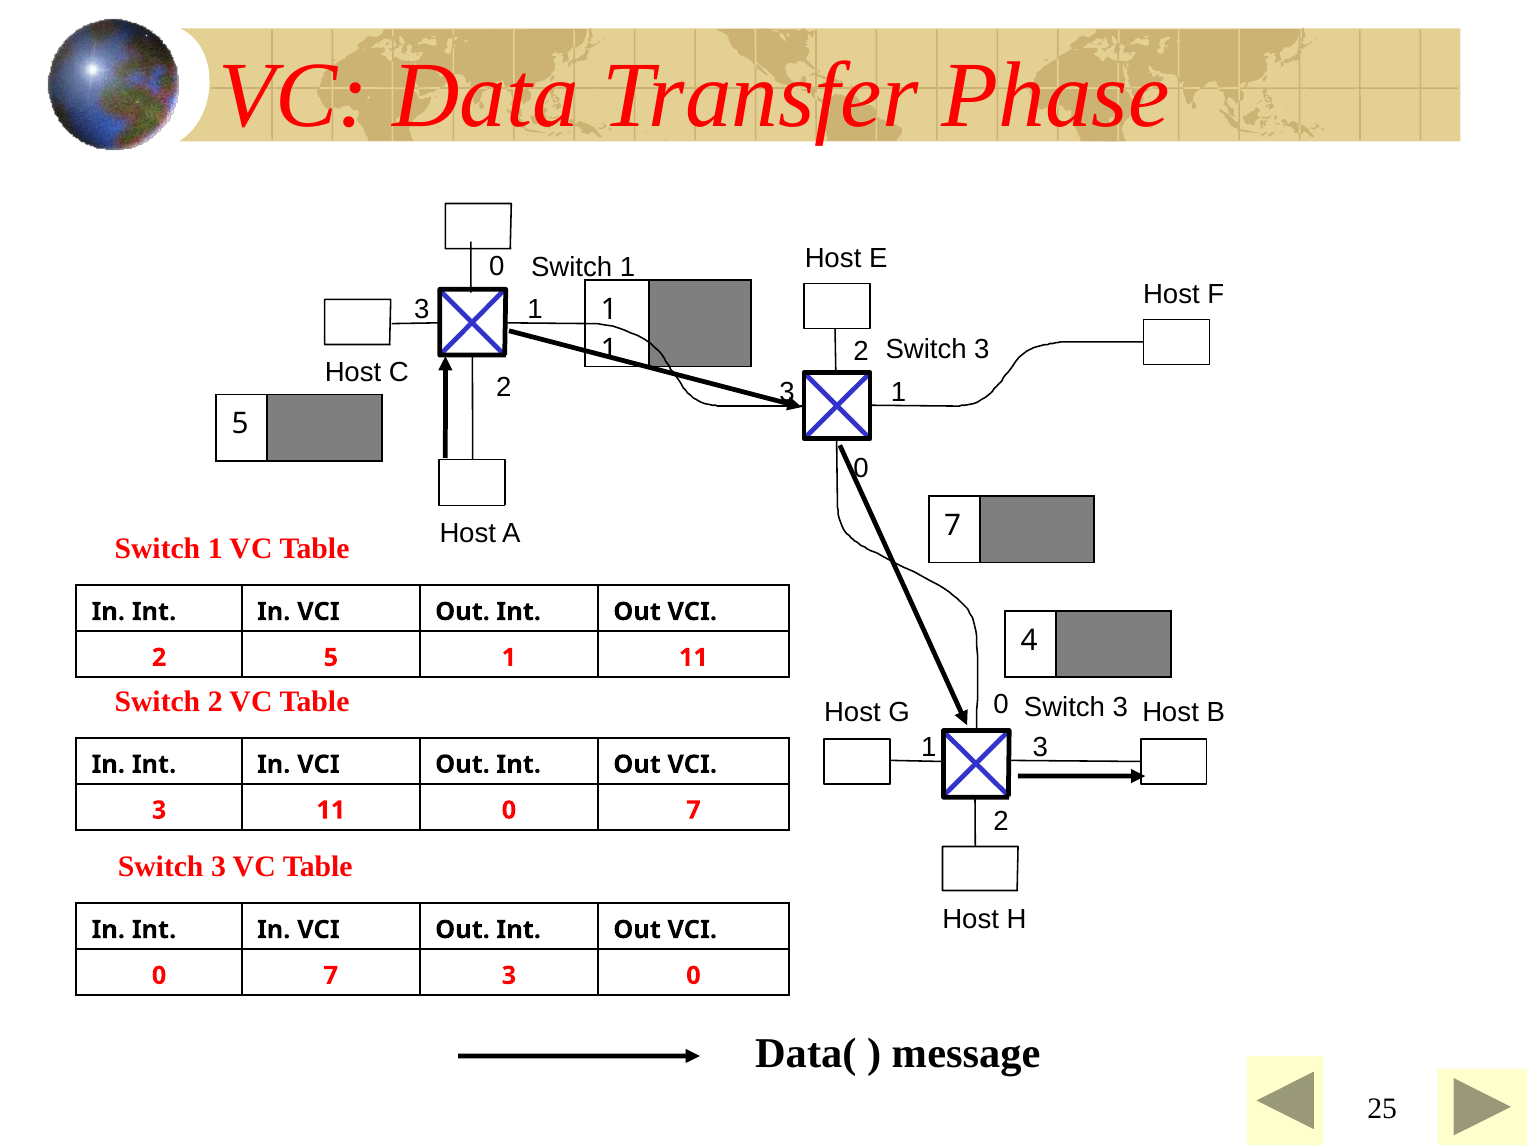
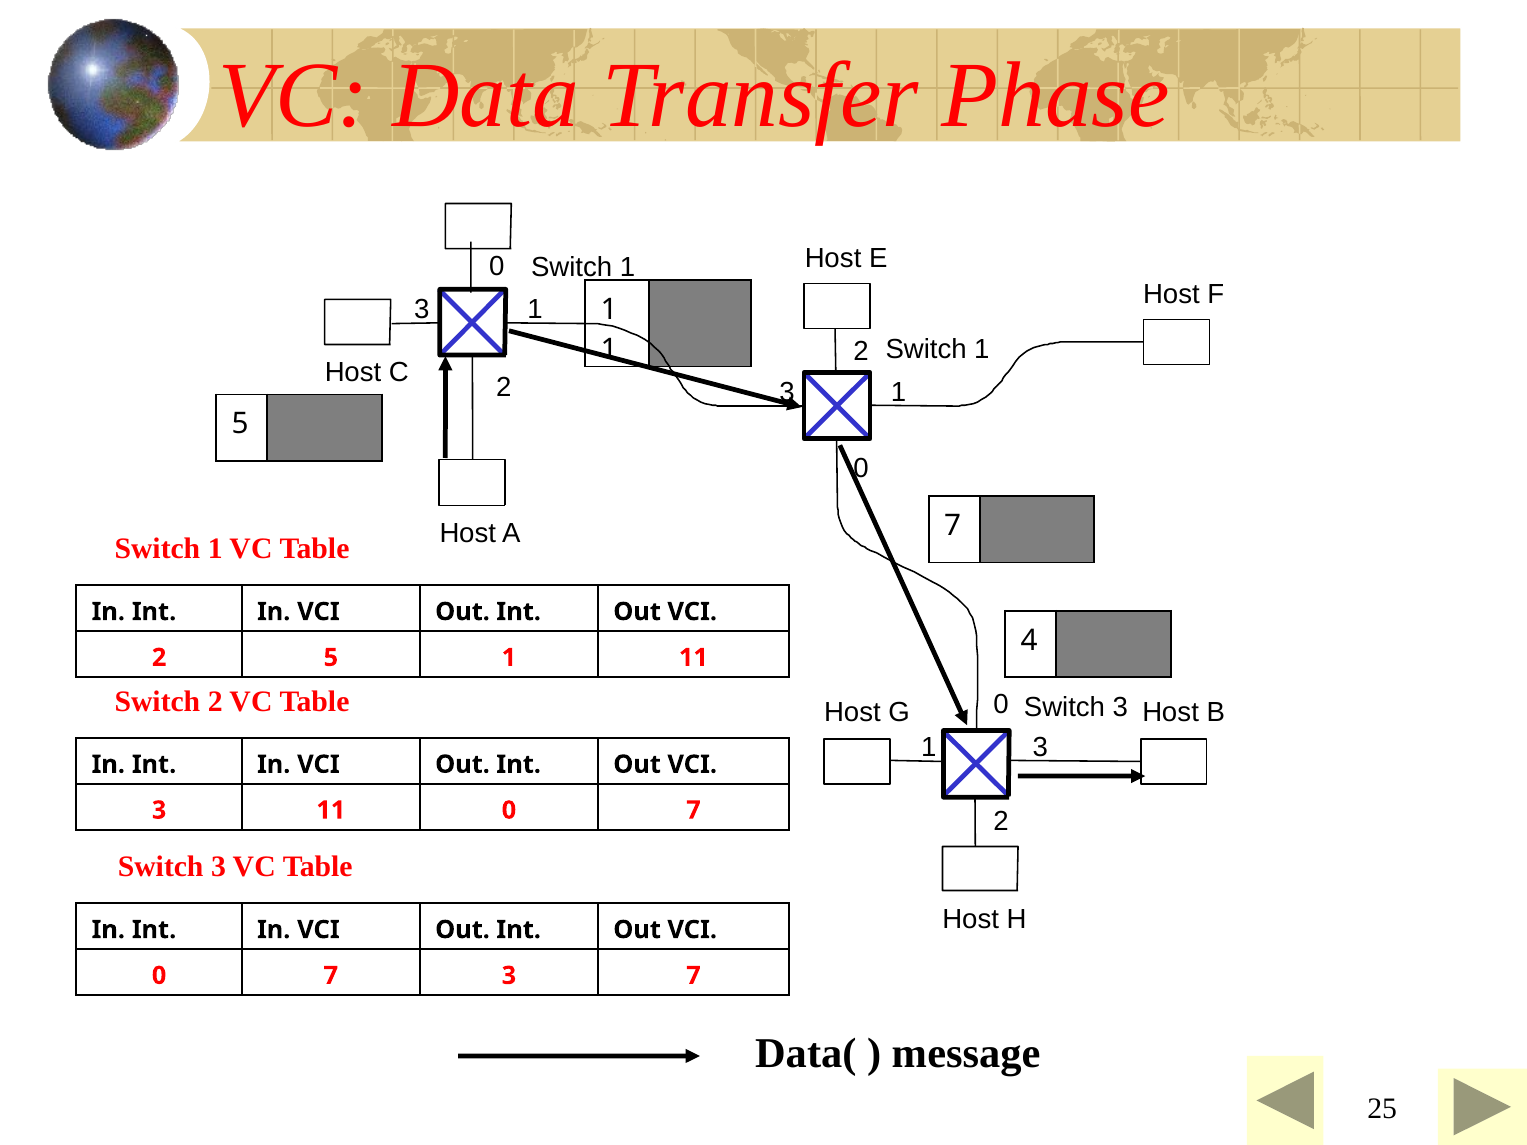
3: 3 -> 1 (982, 350)
3 0: 0 -> 7 (693, 976)
